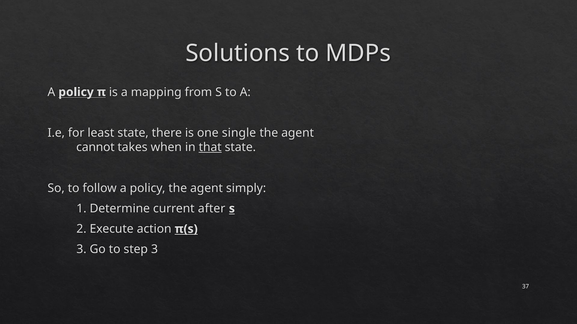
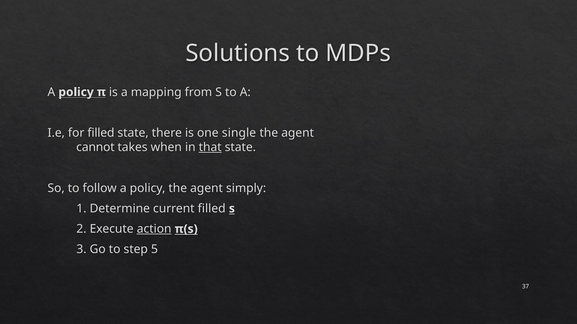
for least: least -> filled (101, 133)
current after: after -> filled (212, 209)
action underline: none -> present (154, 229)
step 3: 3 -> 5 (154, 250)
